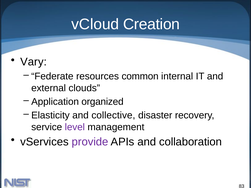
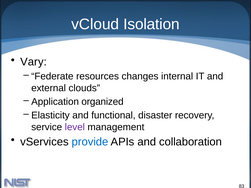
Creation: Creation -> Isolation (151, 24)
common: common -> changes (140, 76)
collective: collective -> functional (113, 115)
provide colour: purple -> blue (90, 142)
